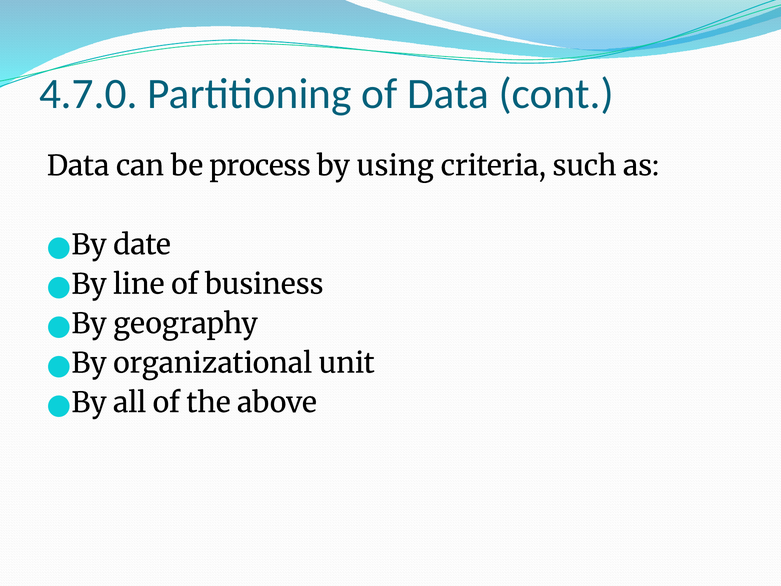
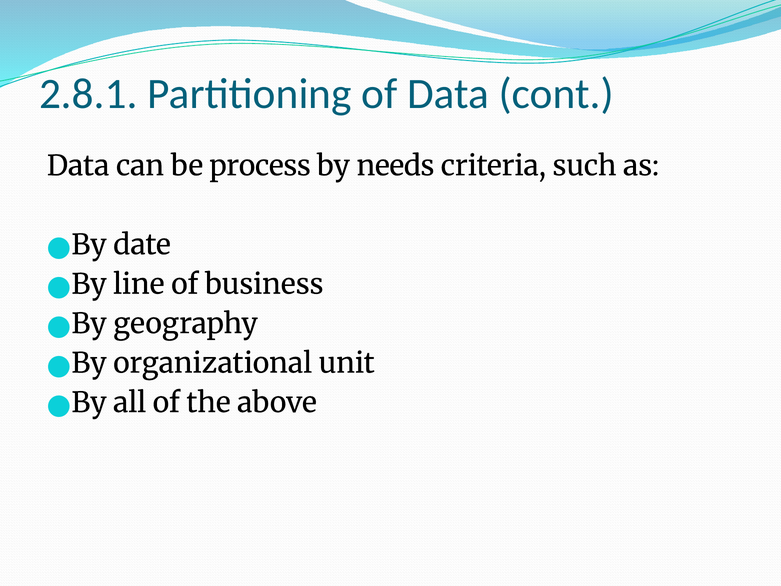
4.7.0: 4.7.0 -> 2.8.1 (88, 94)
using: using -> needs (396, 166)
